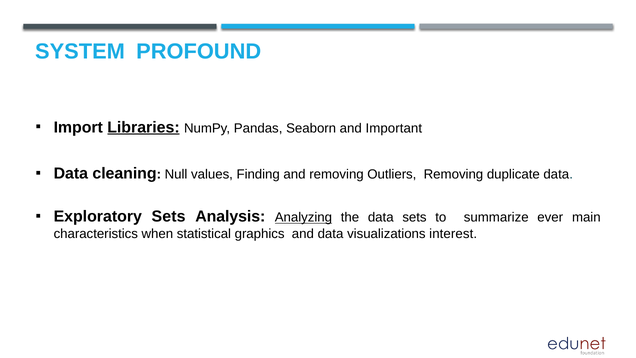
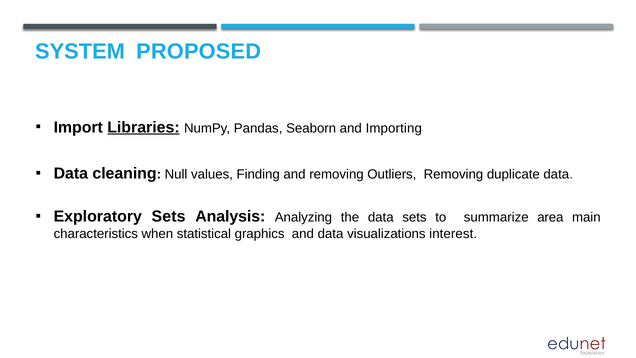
PROFOUND: PROFOUND -> PROPOSED (199, 52)
Important: Important -> Importing (394, 128)
Analyzing underline: present -> none (303, 217)
ever: ever -> area (550, 217)
